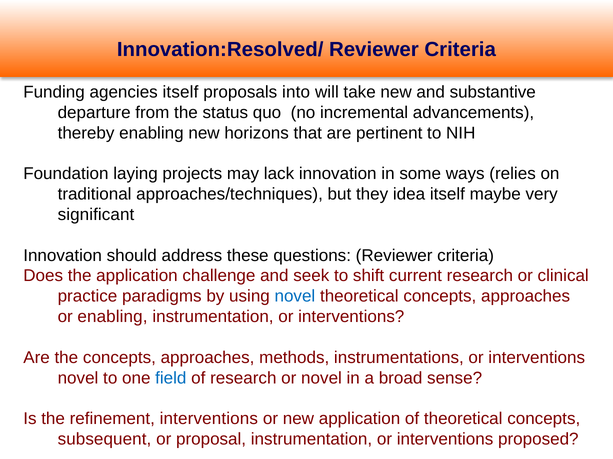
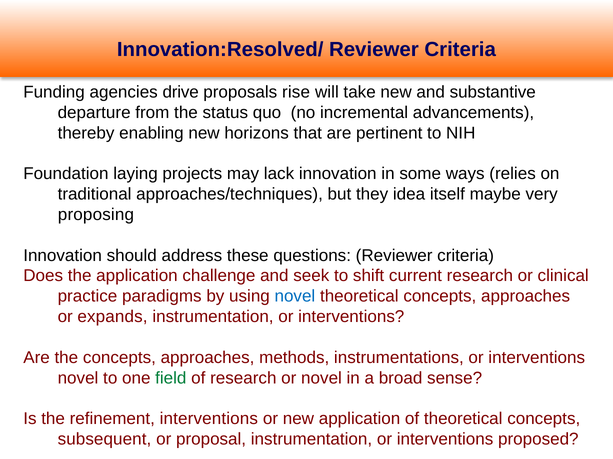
agencies itself: itself -> drive (181, 92)
into: into -> rise (296, 92)
significant: significant -> proposing (96, 215)
or enabling: enabling -> expands (112, 317)
field colour: blue -> green (171, 379)
